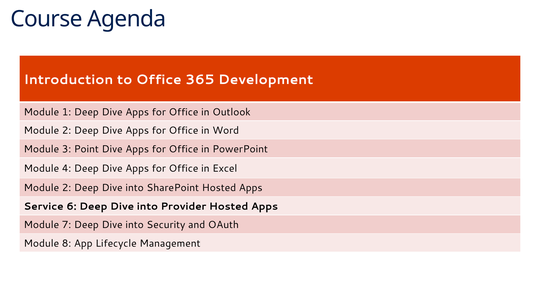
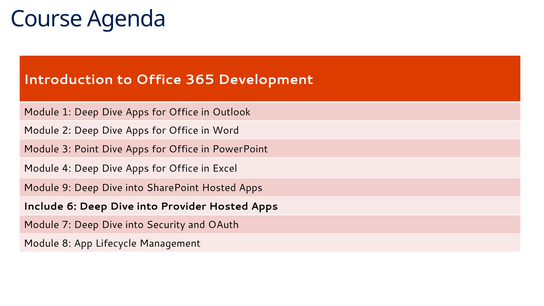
2: 2 -> 9 (67, 188)
Service: Service -> Include (44, 206)
